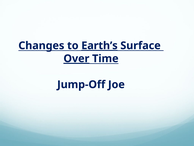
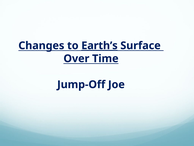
Over underline: present -> none (76, 58)
